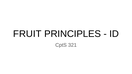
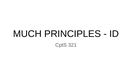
FRUIT: FRUIT -> MUCH (27, 34)
